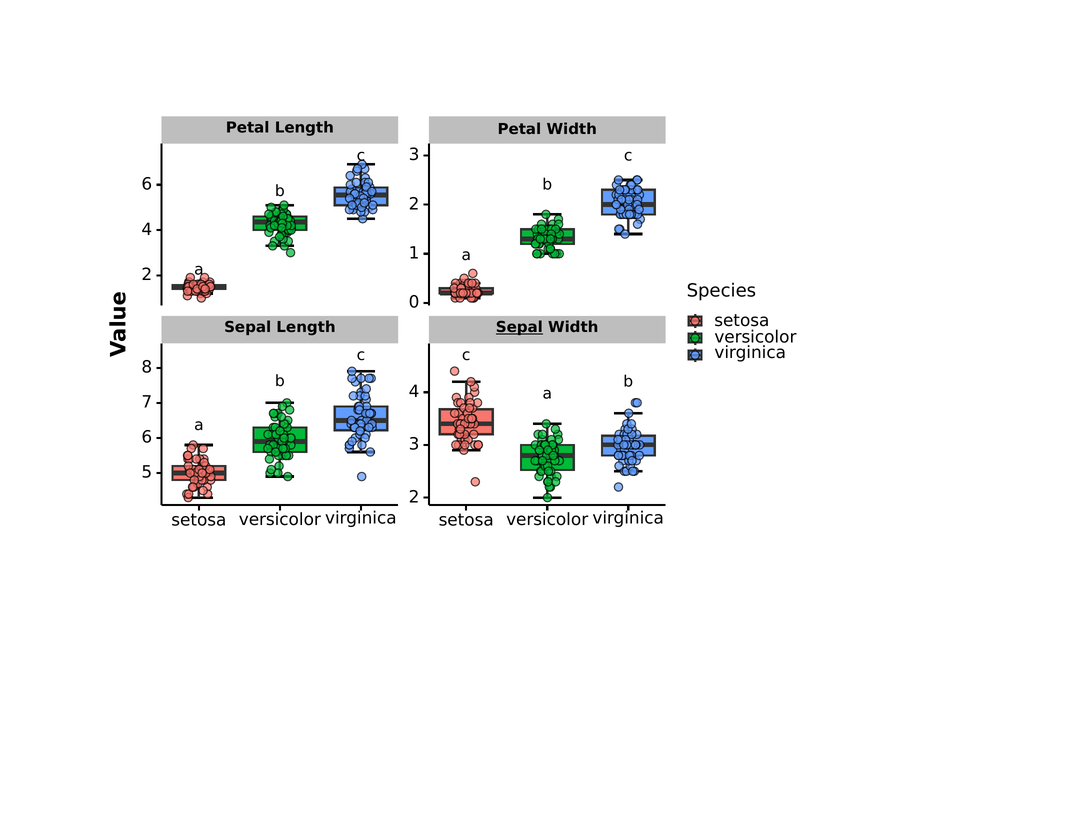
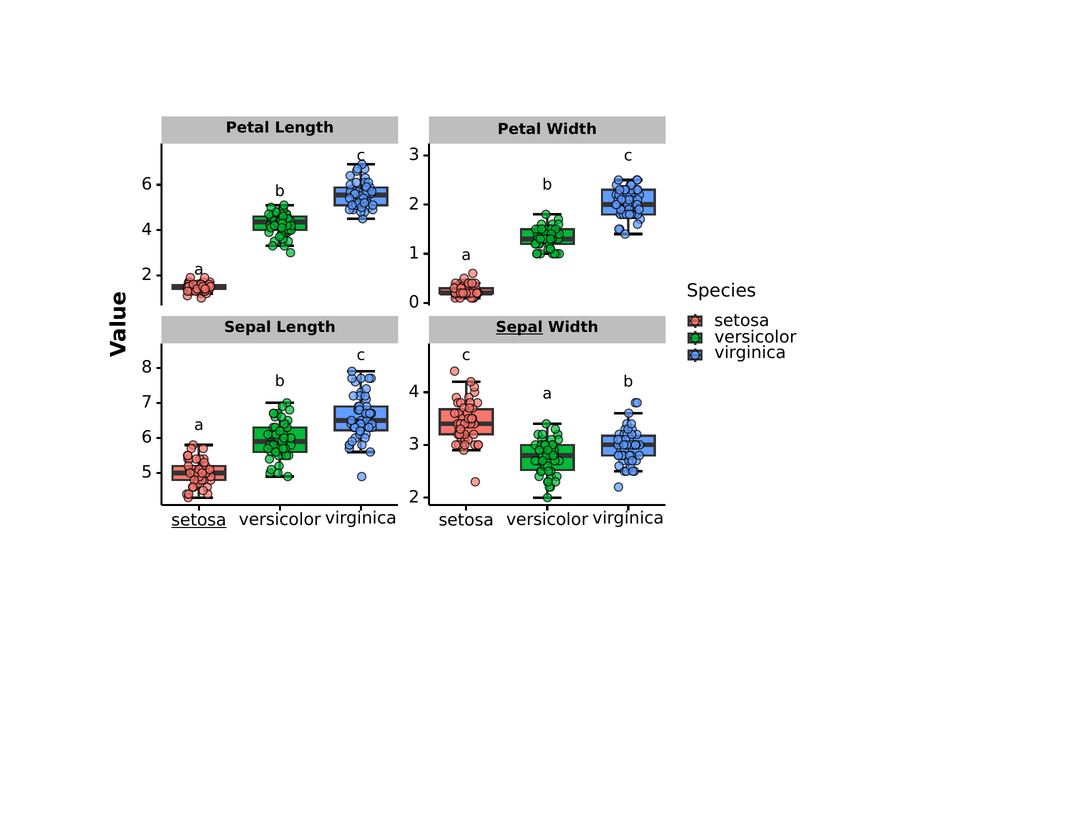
setosa underline: none -> present (199, 520)
